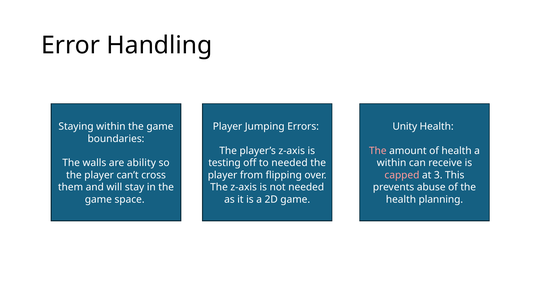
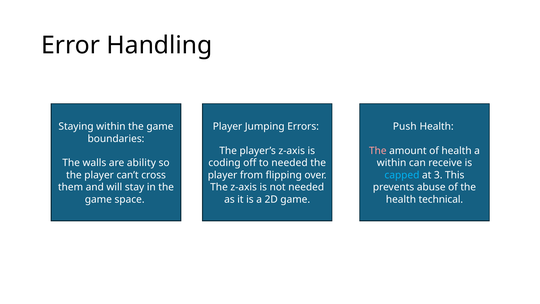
Unity: Unity -> Push (405, 126)
testing: testing -> coding (224, 163)
capped colour: pink -> light blue (402, 175)
planning: planning -> technical (441, 199)
